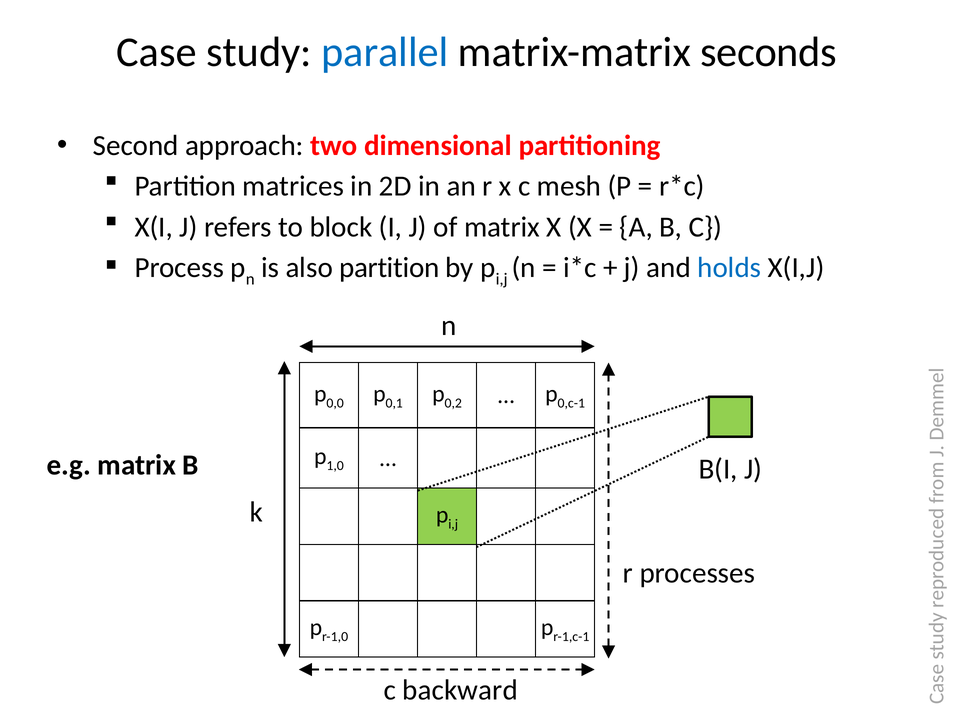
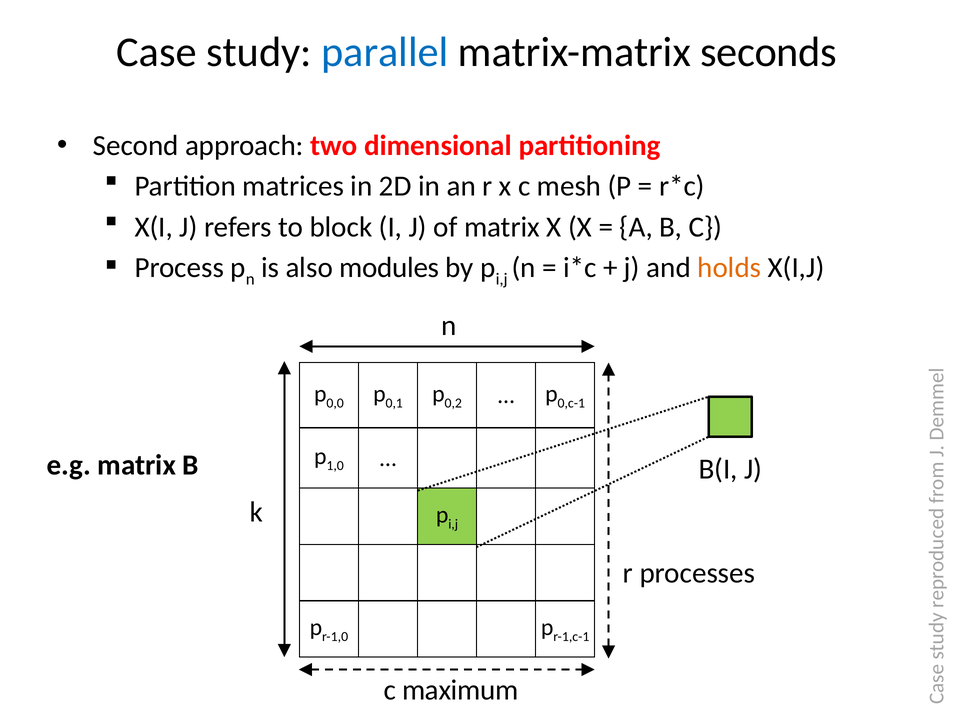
also partition: partition -> modules (389, 268)
holds colour: blue -> orange (729, 268)
backward: backward -> maximum (460, 690)
